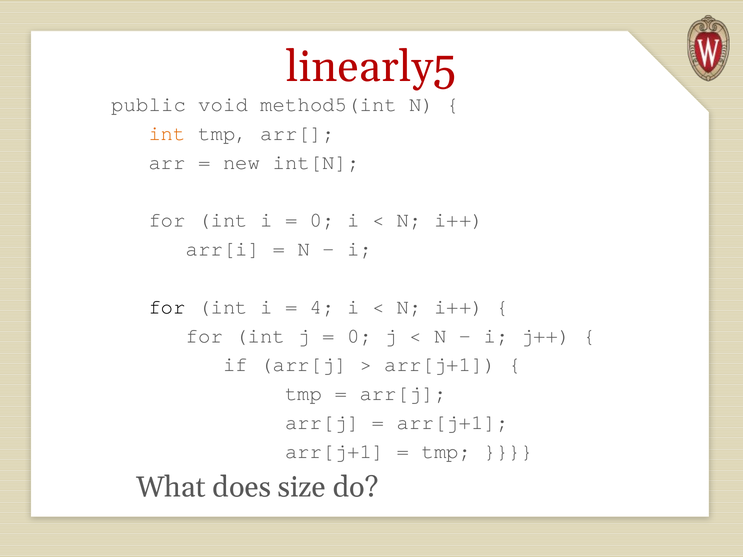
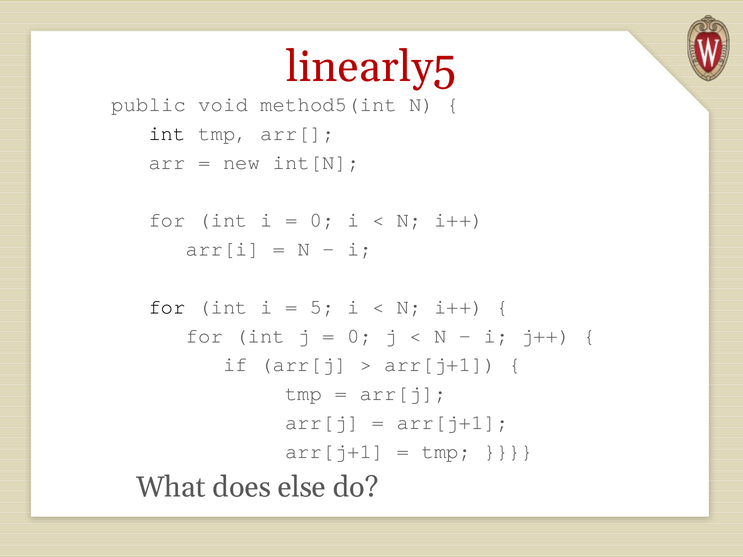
int colour: orange -> black (167, 133)
4: 4 -> 5 (322, 307)
size: size -> else (302, 488)
